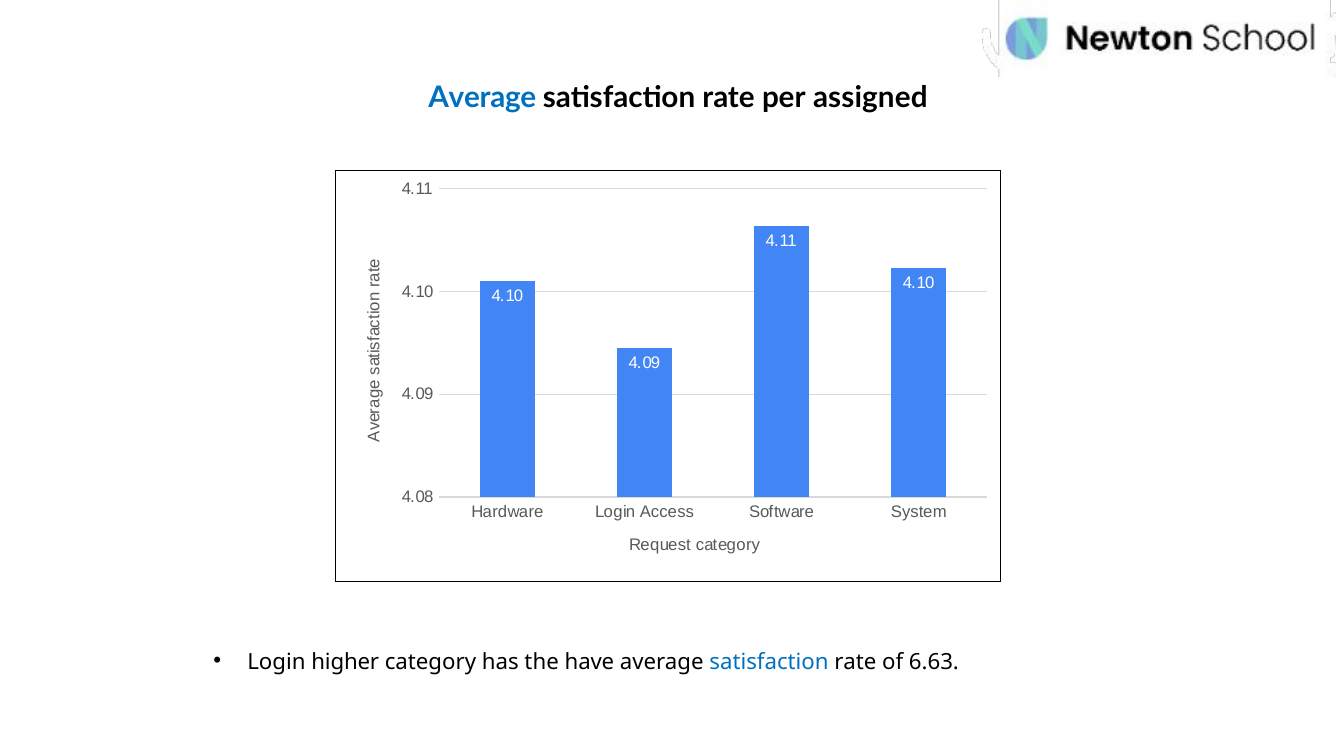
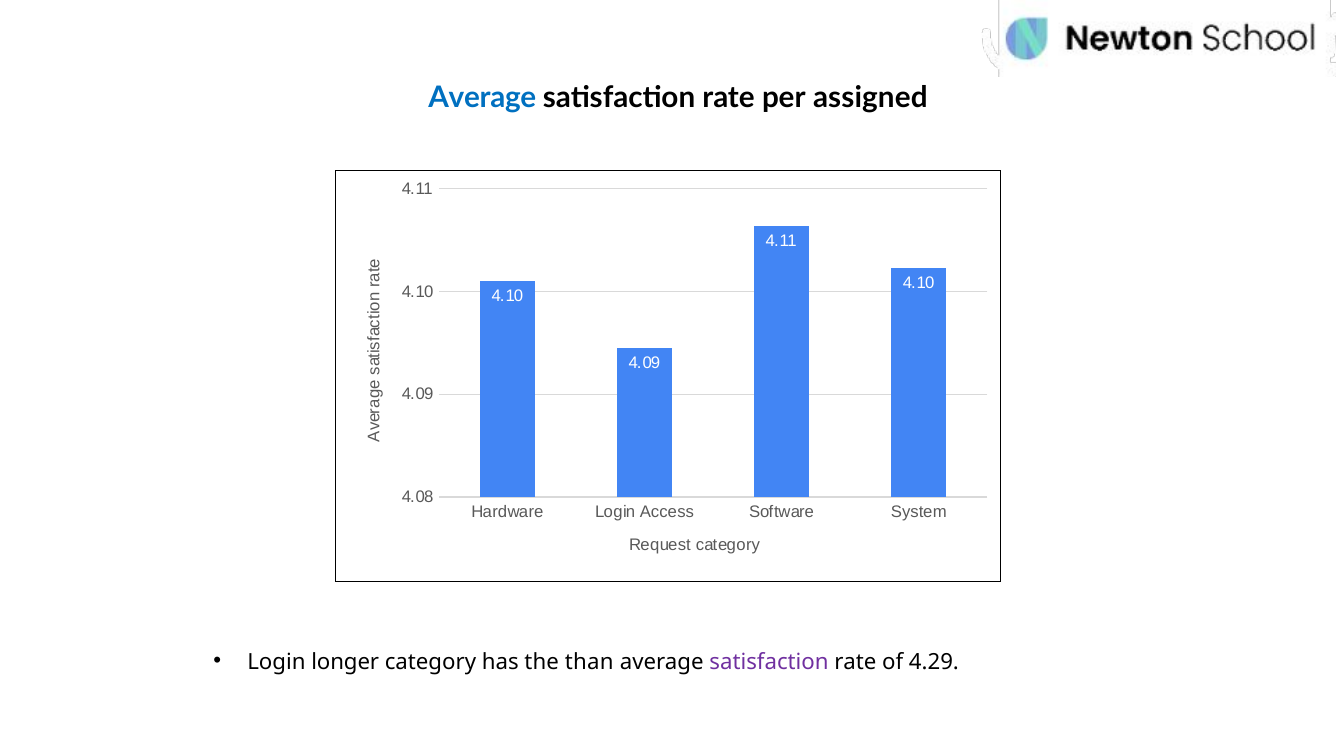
higher: higher -> longer (345, 662)
have: have -> than (589, 662)
satisfaction colour: blue -> purple (769, 662)
6.63: 6.63 -> 4.29 (934, 662)
